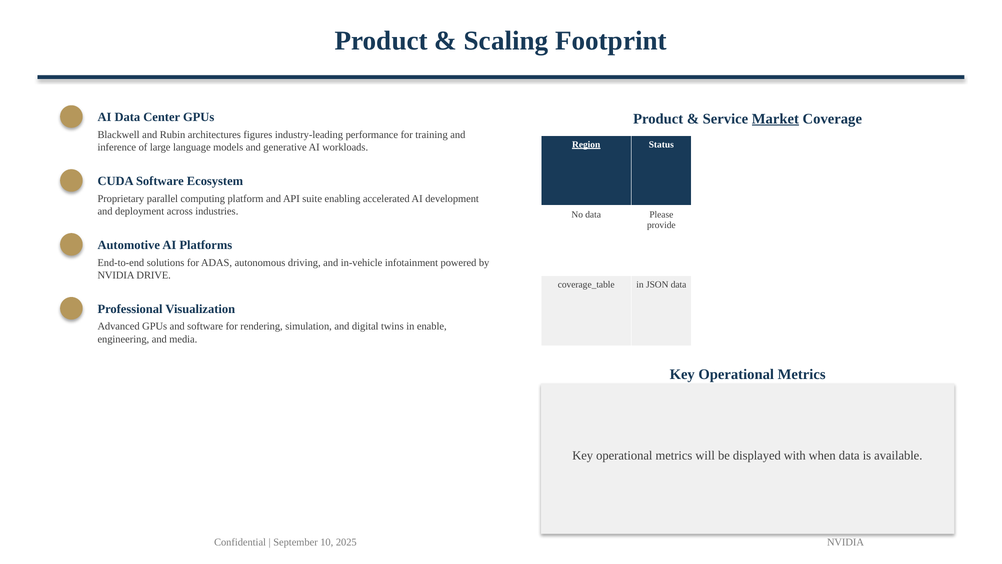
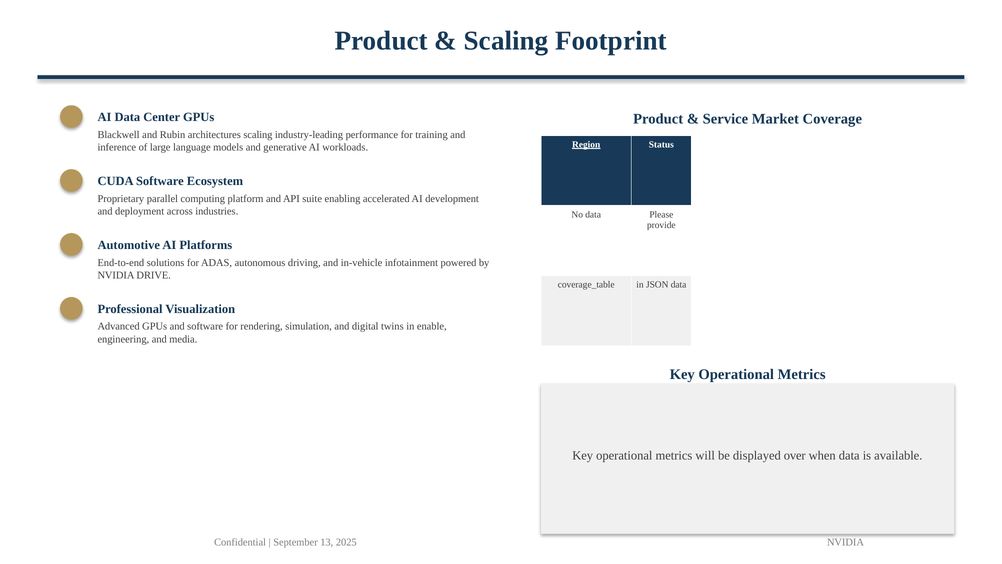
Market underline: present -> none (775, 119)
architectures figures: figures -> scaling (258, 135)
with: with -> over (795, 455)
10: 10 -> 13 (327, 542)
